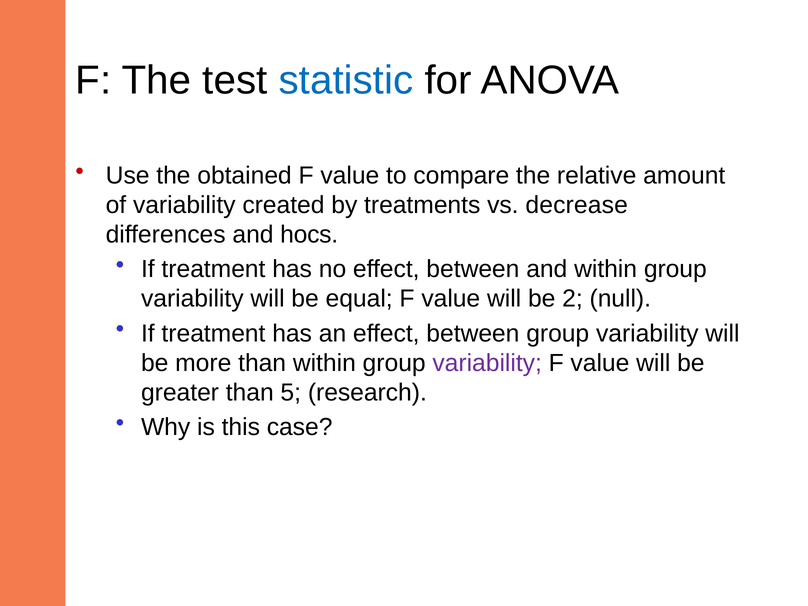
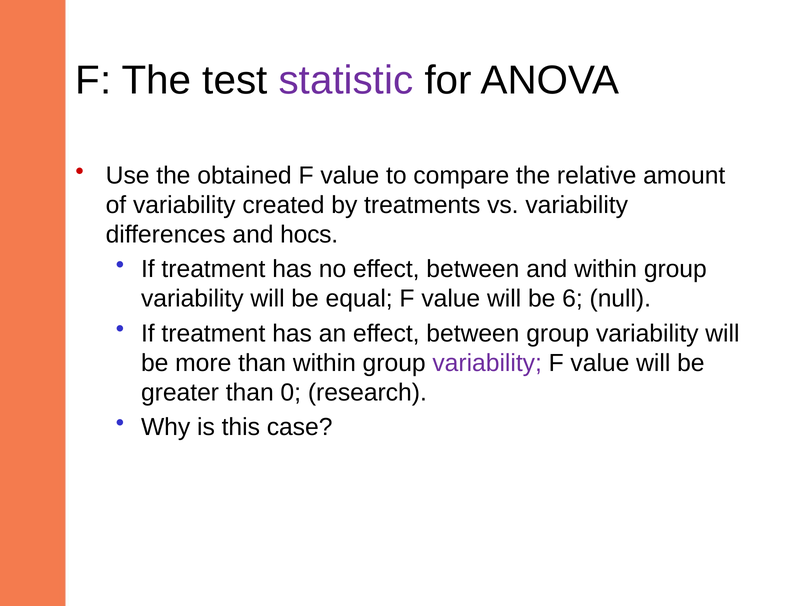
statistic colour: blue -> purple (346, 80)
vs decrease: decrease -> variability (577, 205)
2: 2 -> 6 (572, 299)
5: 5 -> 0 (291, 393)
